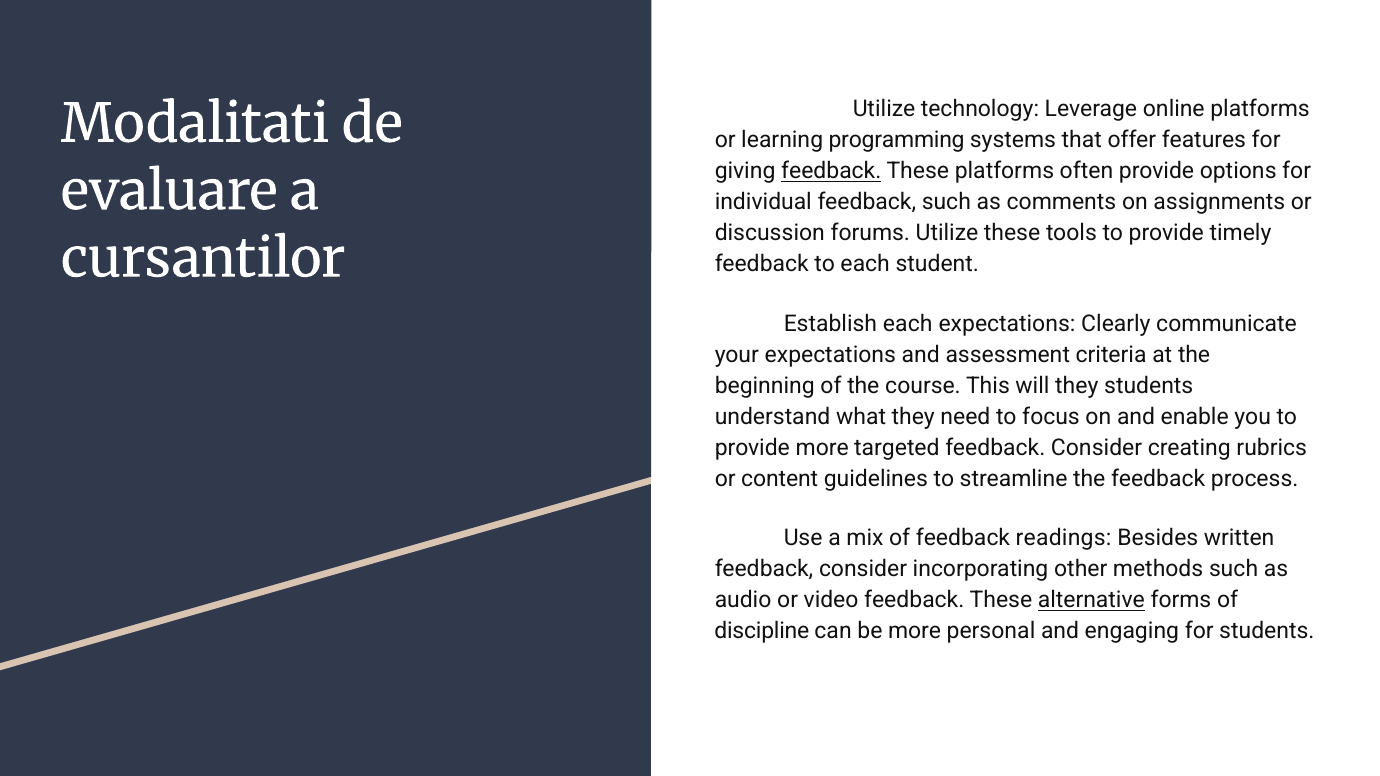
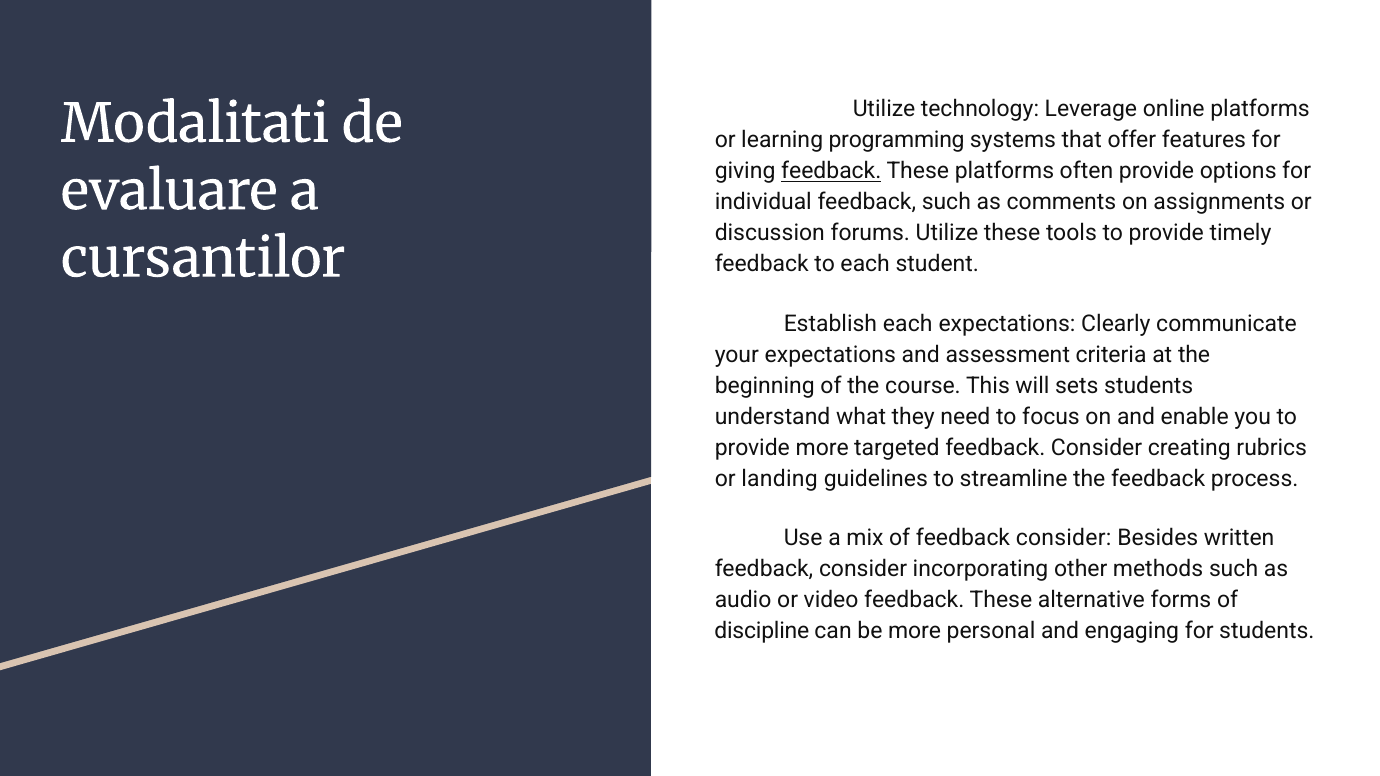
will they: they -> sets (1077, 386)
content: content -> landing (780, 479)
of feedback readings: readings -> consider (1064, 539)
alternative underline: present -> none (1091, 601)
